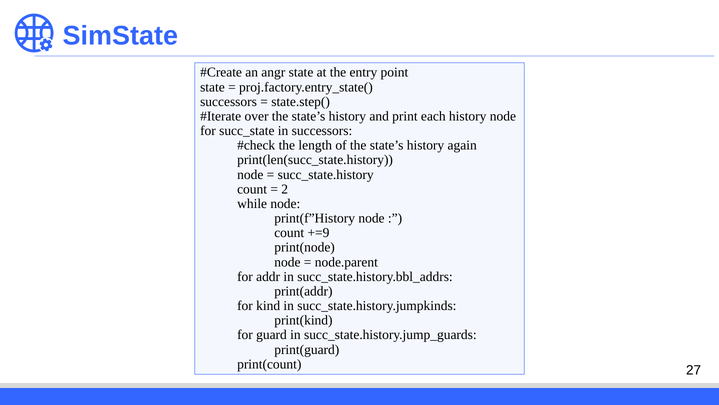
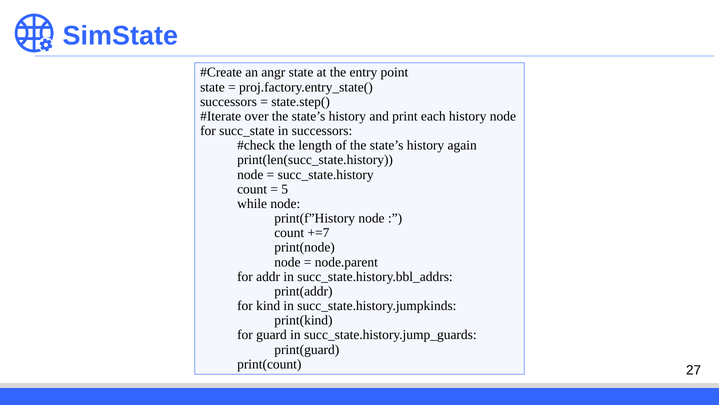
2: 2 -> 5 (285, 189)
+=9: +=9 -> +=7 (318, 233)
